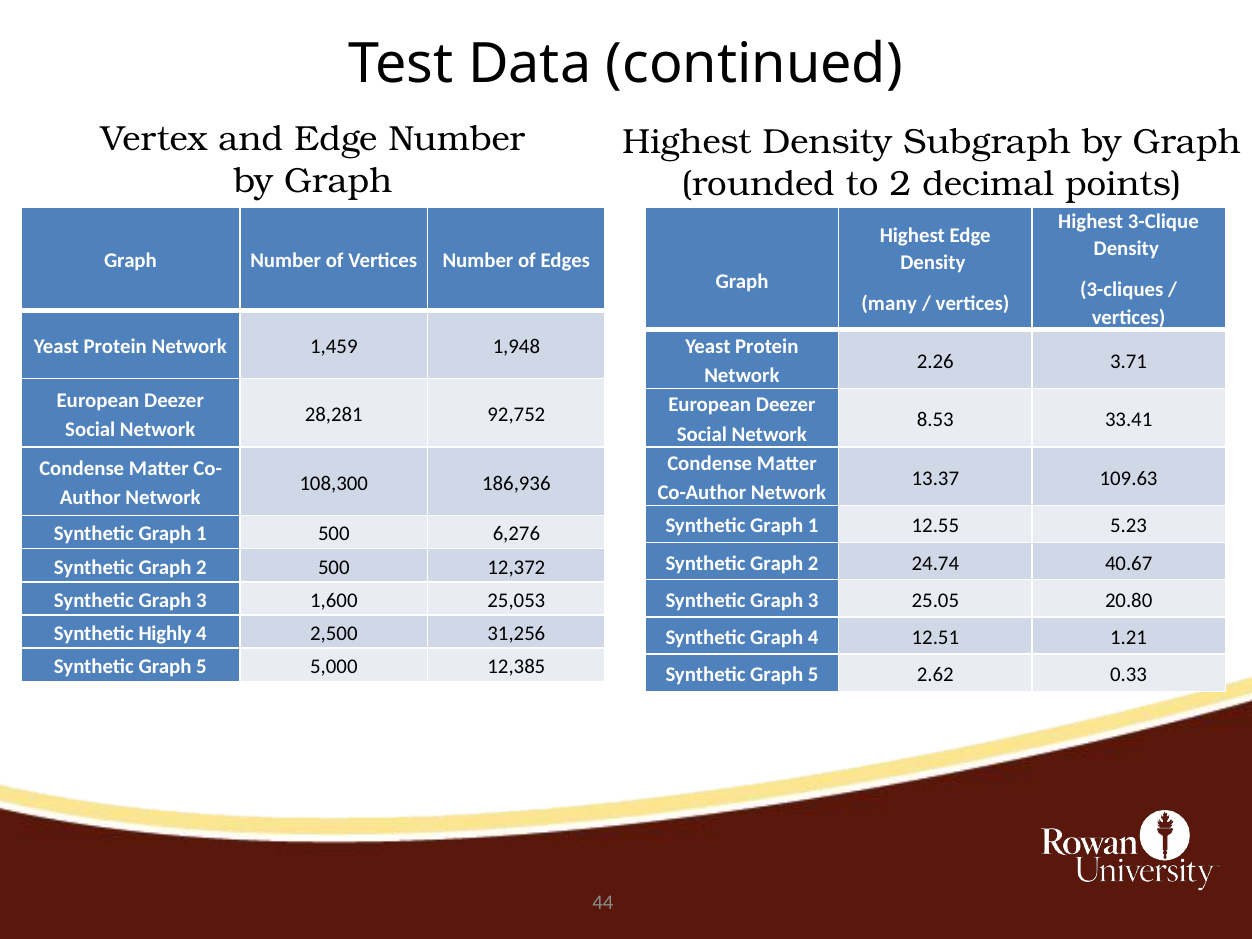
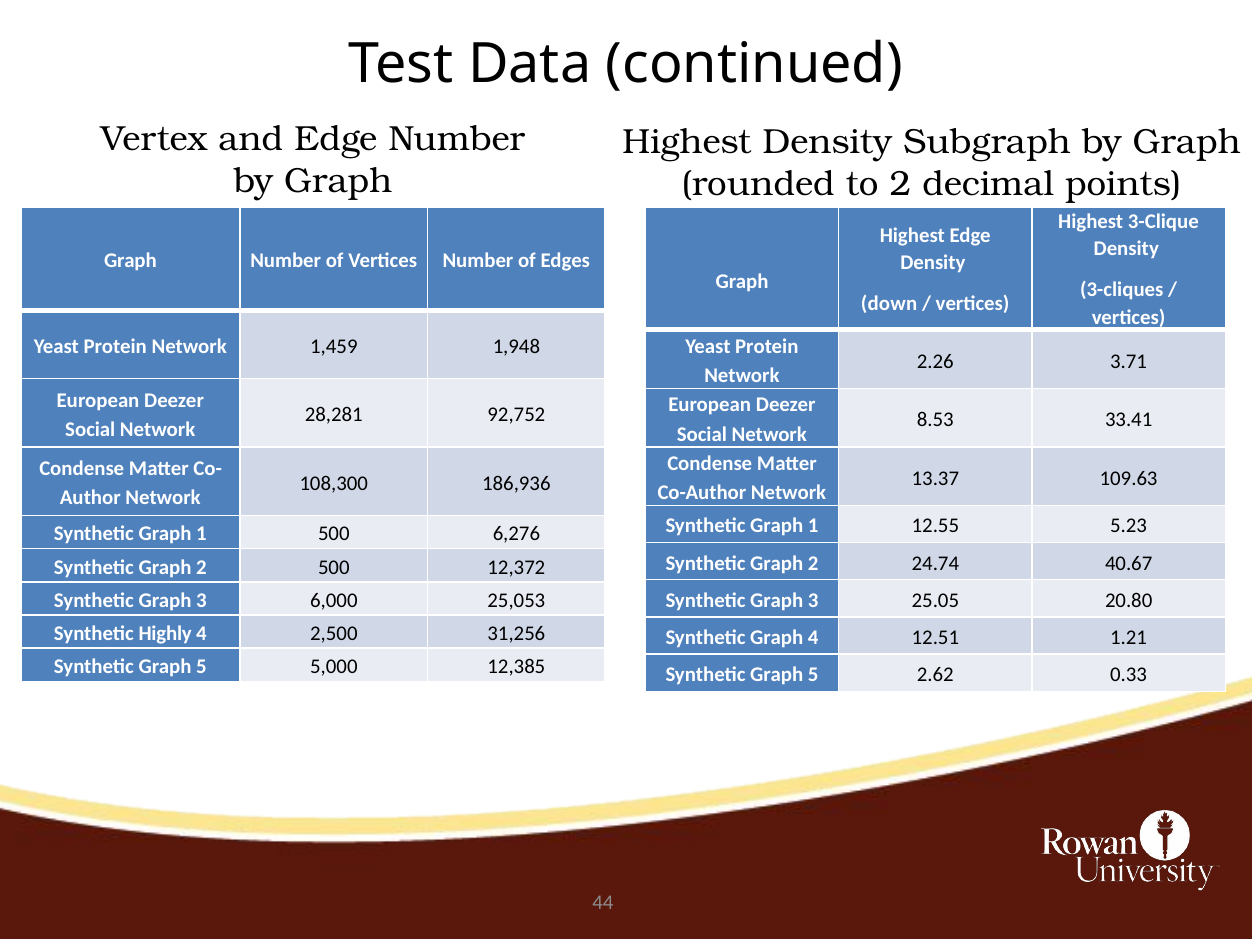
many: many -> down (889, 304)
1,600: 1,600 -> 6,000 (334, 600)
